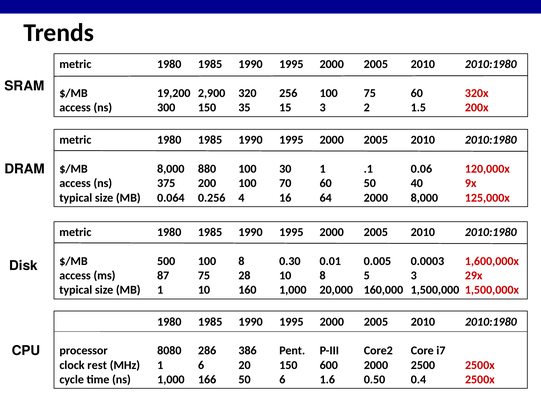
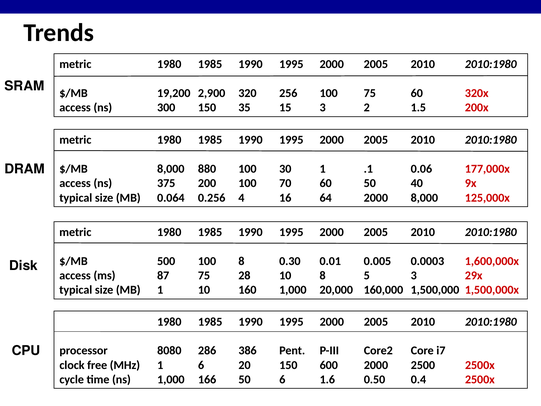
120,000x: 120,000x -> 177,000x (487, 169)
rest: rest -> free (97, 365)
